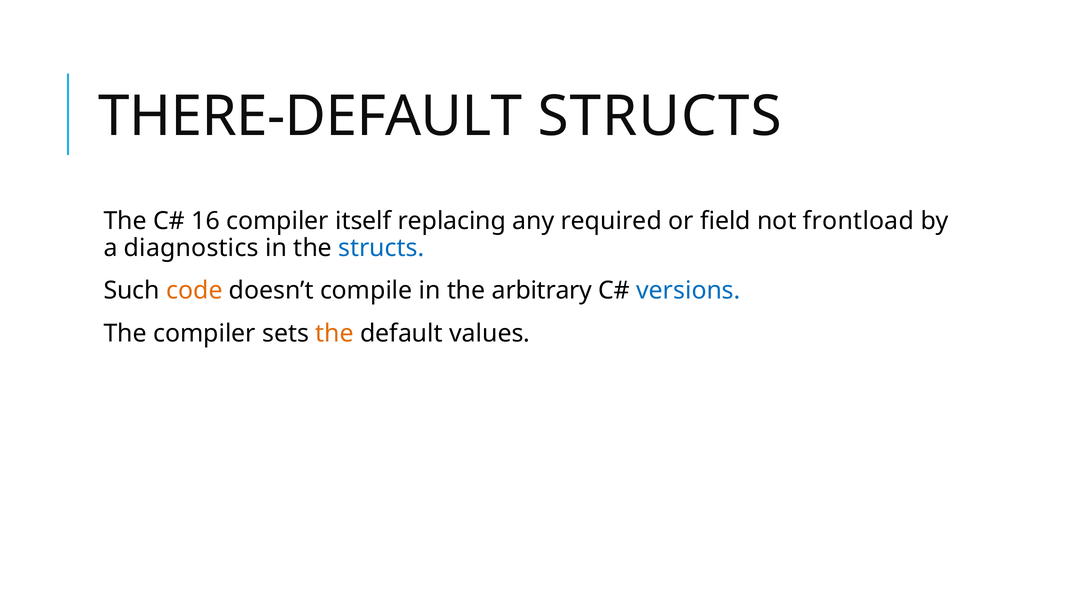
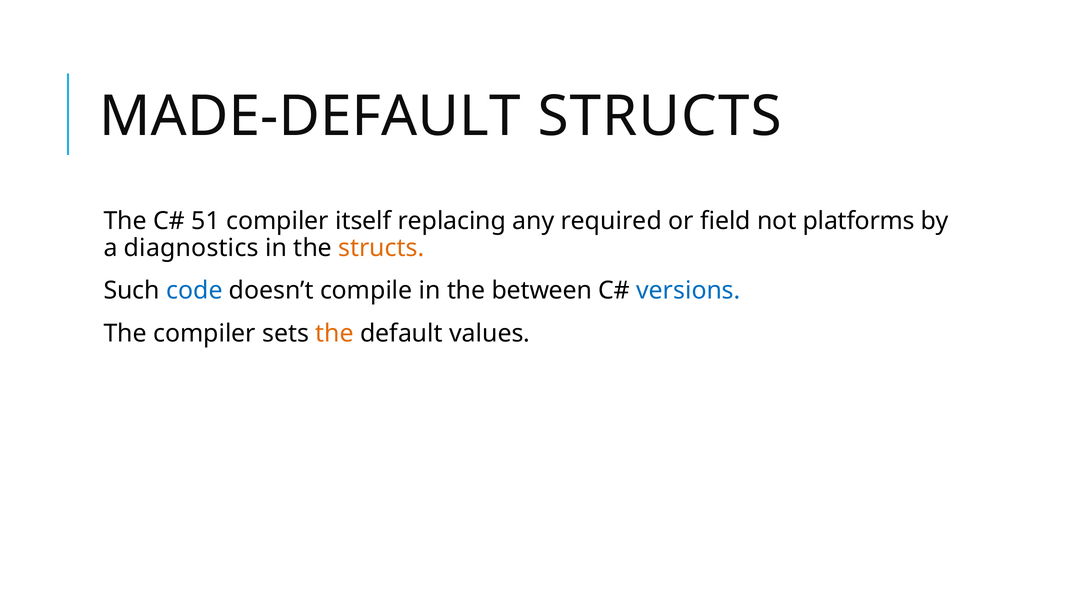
THERE-DEFAULT: THERE-DEFAULT -> MADE-DEFAULT (310, 117)
16: 16 -> 51 (206, 221)
frontload: frontload -> platforms (859, 221)
structs colour: blue -> orange (381, 248)
code colour: orange -> blue (194, 291)
arbitrary: arbitrary -> between (542, 291)
